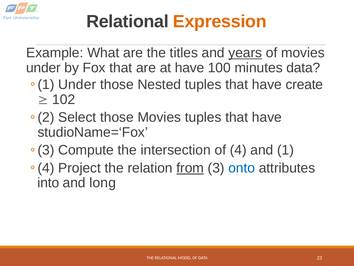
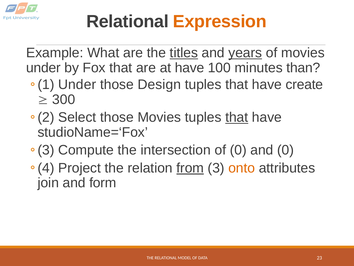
titles underline: none -> present (184, 53)
minutes data: data -> than (303, 68)
Nested: Nested -> Design (159, 84)
102: 102 -> 300 (64, 99)
that underline: none -> present (237, 117)
of 4: 4 -> 0 (238, 150)
and 1: 1 -> 0 (286, 150)
onto colour: blue -> orange (242, 168)
into: into -> join (48, 183)
long: long -> form (103, 183)
